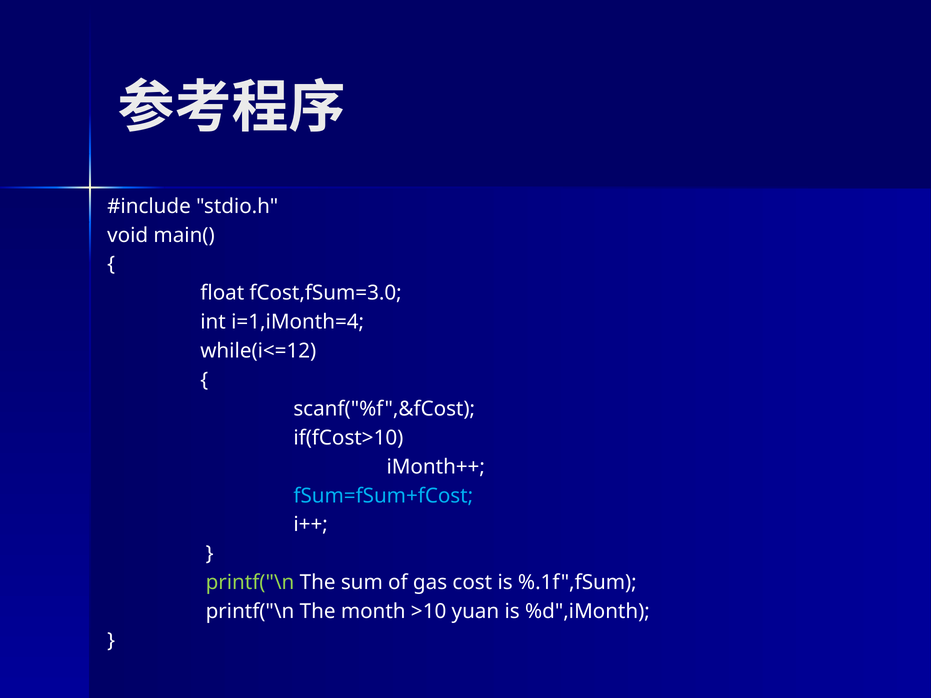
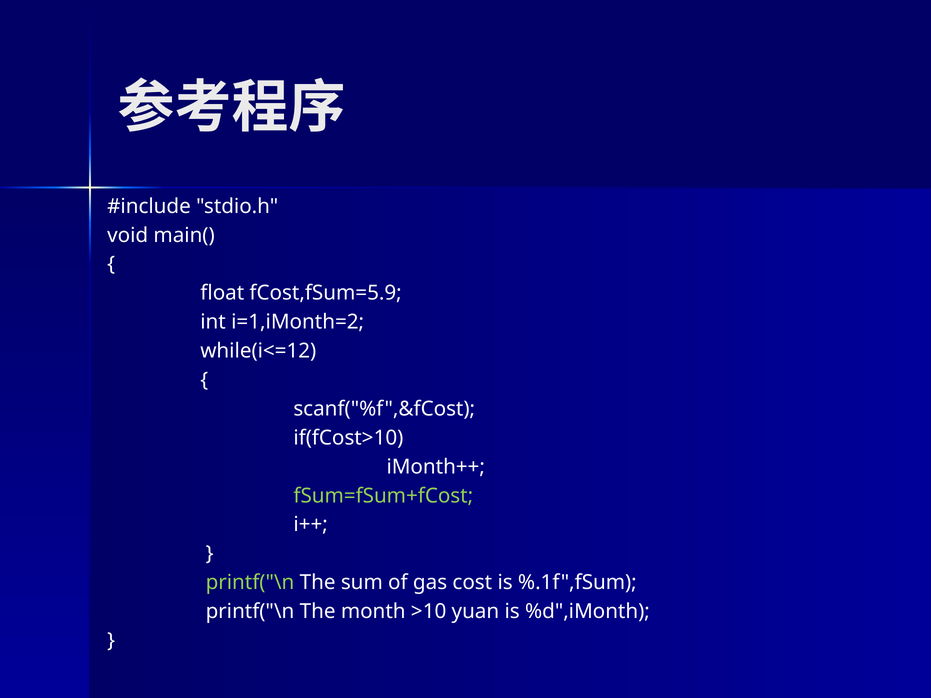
fCost,fSum=3.0: fCost,fSum=3.0 -> fCost,fSum=5.9 (326, 293)
i=1,iMonth=4: i=1,iMonth=4 -> i=1,iMonth=2 (298, 322)
fSum=fSum+fCost colour: light blue -> light green (383, 496)
